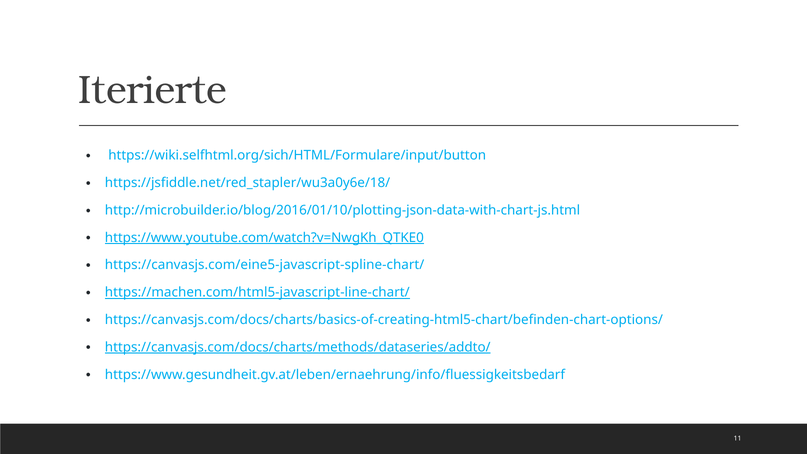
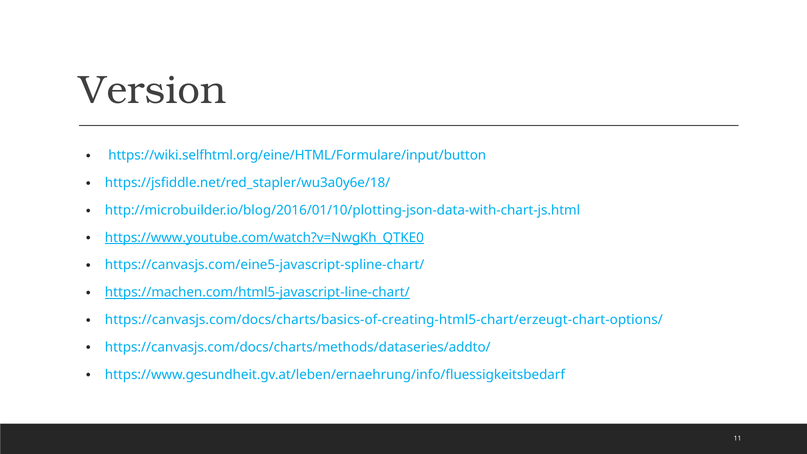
Iterierte: Iterierte -> Version (152, 90)
https://wiki.selfhtml.org/sich/HTML/Formulare/input/button: https://wiki.selfhtml.org/sich/HTML/Formulare/input/button -> https://wiki.selfhtml.org/eine/HTML/Formulare/input/button (297, 156)
https://canvasjs.com/docs/charts/basics-of-creating-html5-chart/befinden-chart-options/: https://canvasjs.com/docs/charts/basics-of-creating-html5-chart/befinden-chart-options/ -> https://canvasjs.com/docs/charts/basics-of-creating-html5-chart/erzeugt-chart-options/ (384, 320)
https://canvasjs.com/docs/charts/methods/dataseries/addto/ underline: present -> none (298, 347)
